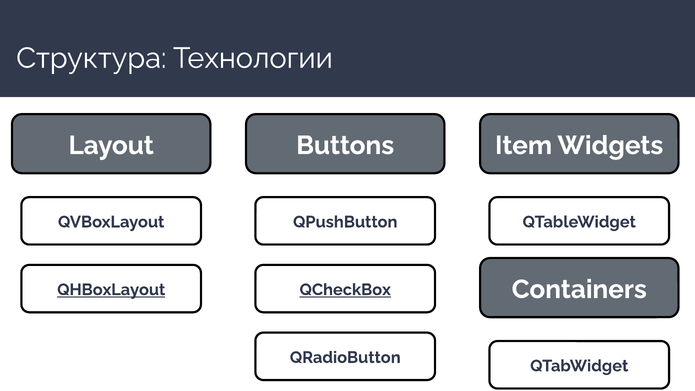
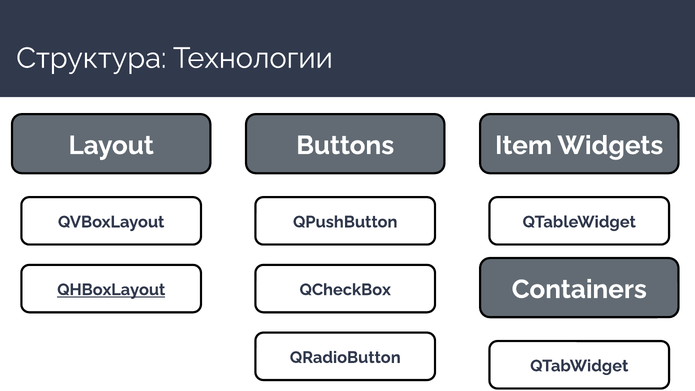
QCheckBox underline: present -> none (345, 290)
